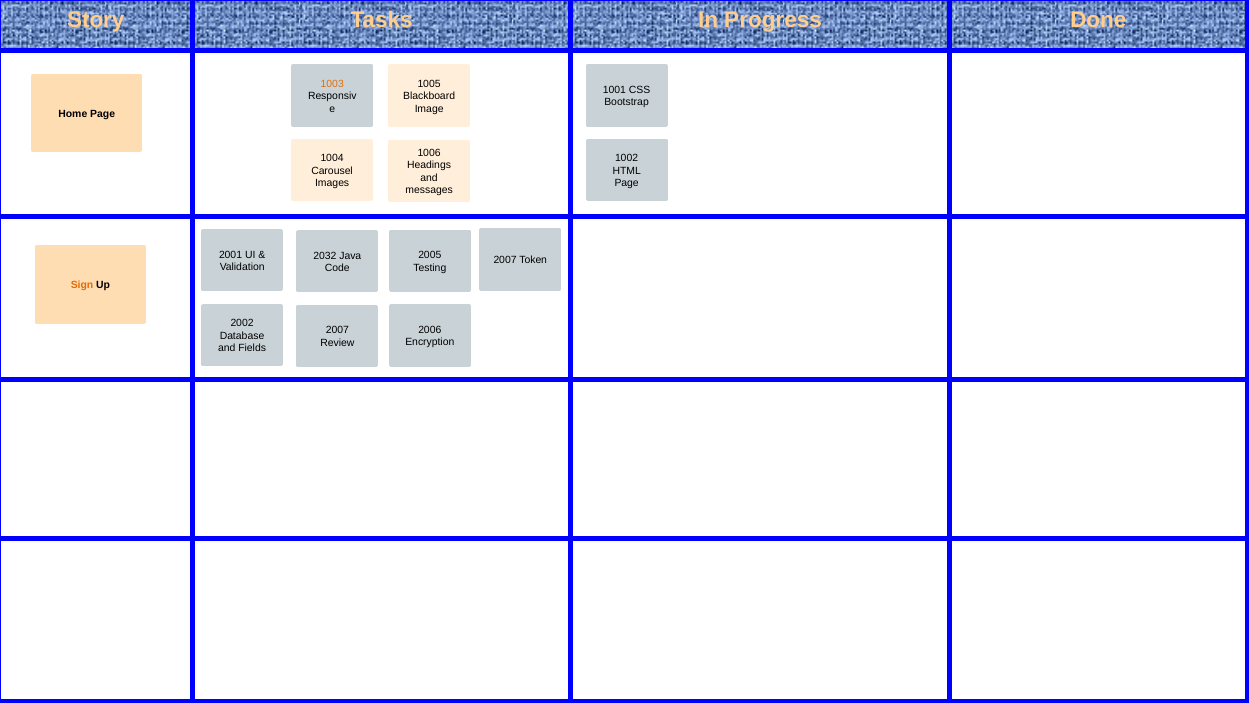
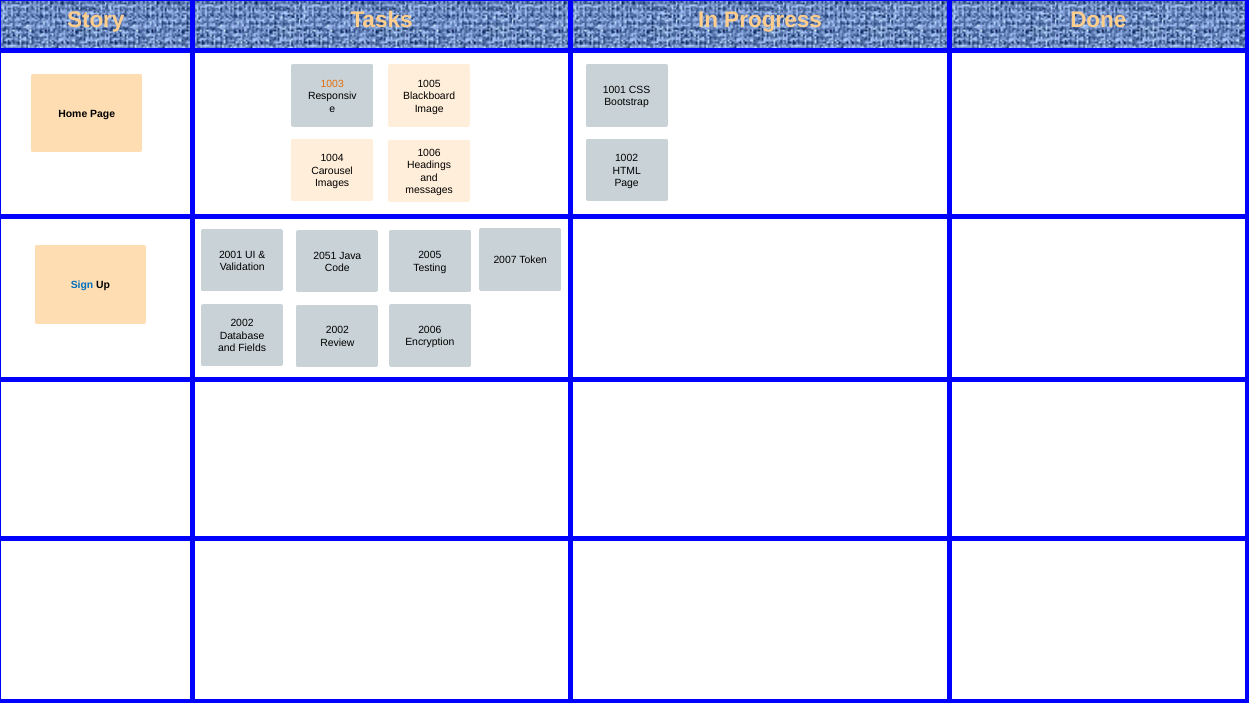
2032: 2032 -> 2051 (325, 256)
Sign colour: orange -> blue (82, 285)
2007: 2007 -> 2002 (337, 330)
